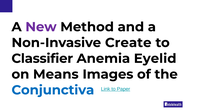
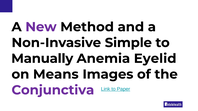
Create: Create -> Simple (128, 43)
Classifier: Classifier -> Manually (42, 59)
Conjunctiva colour: blue -> purple (53, 90)
